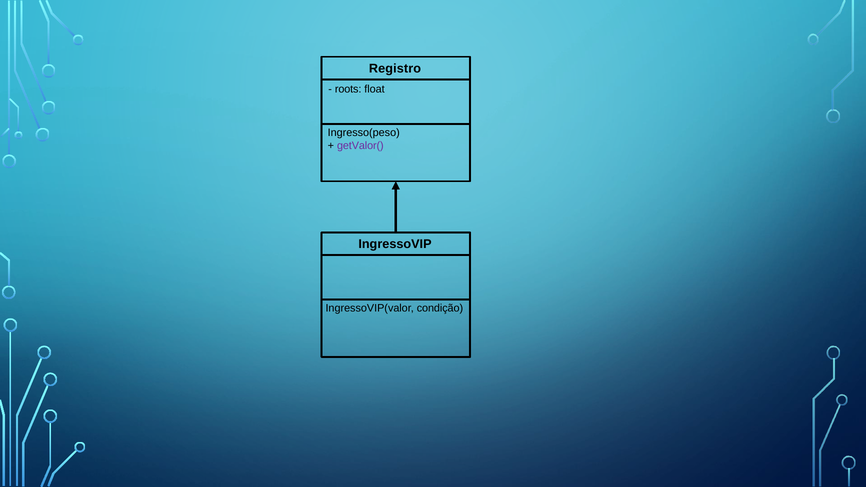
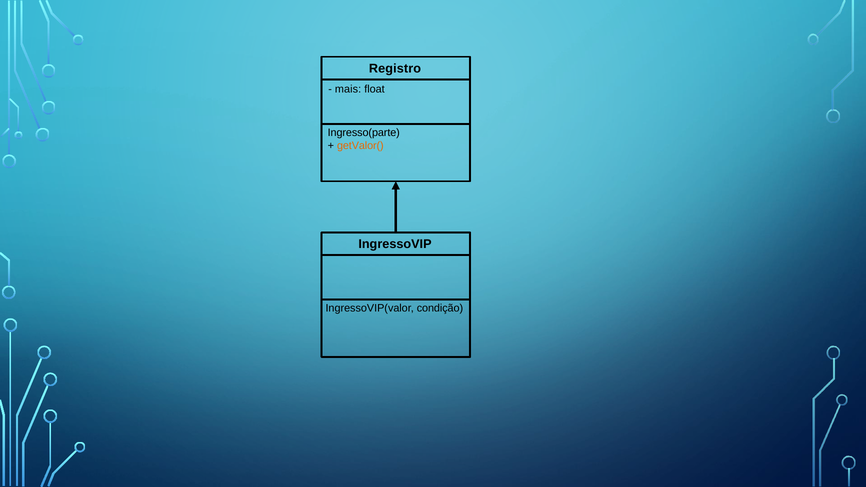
roots: roots -> mais (348, 89)
Ingresso(peso: Ingresso(peso -> Ingresso(parte (364, 133)
getValor( colour: purple -> orange (360, 146)
